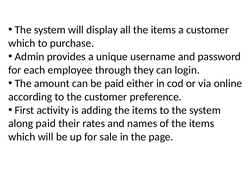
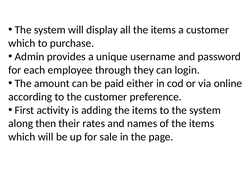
along paid: paid -> then (46, 124)
